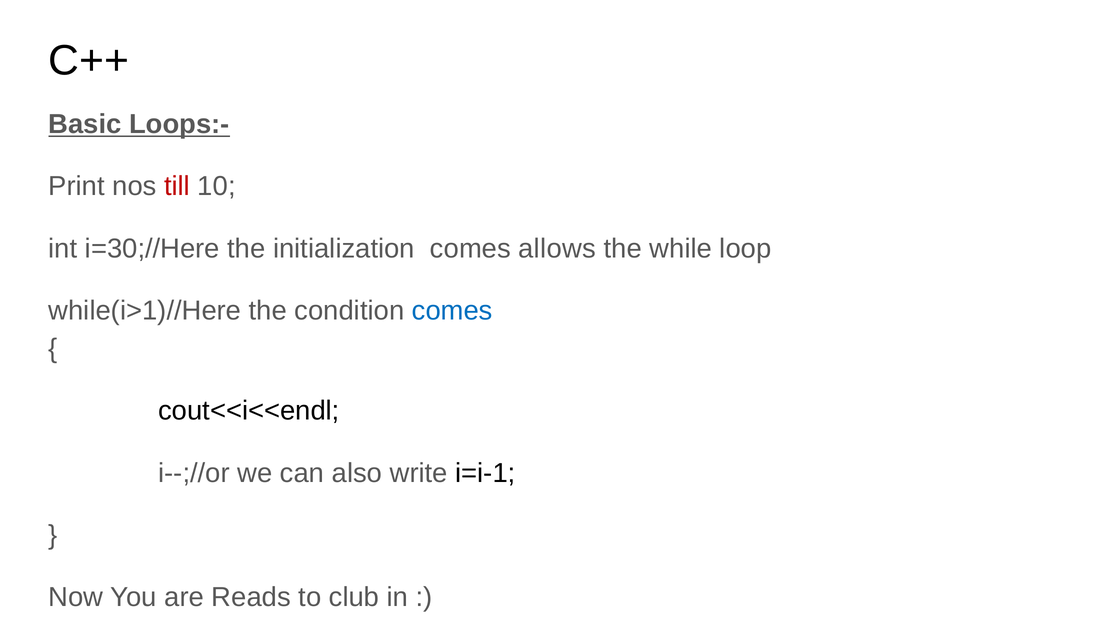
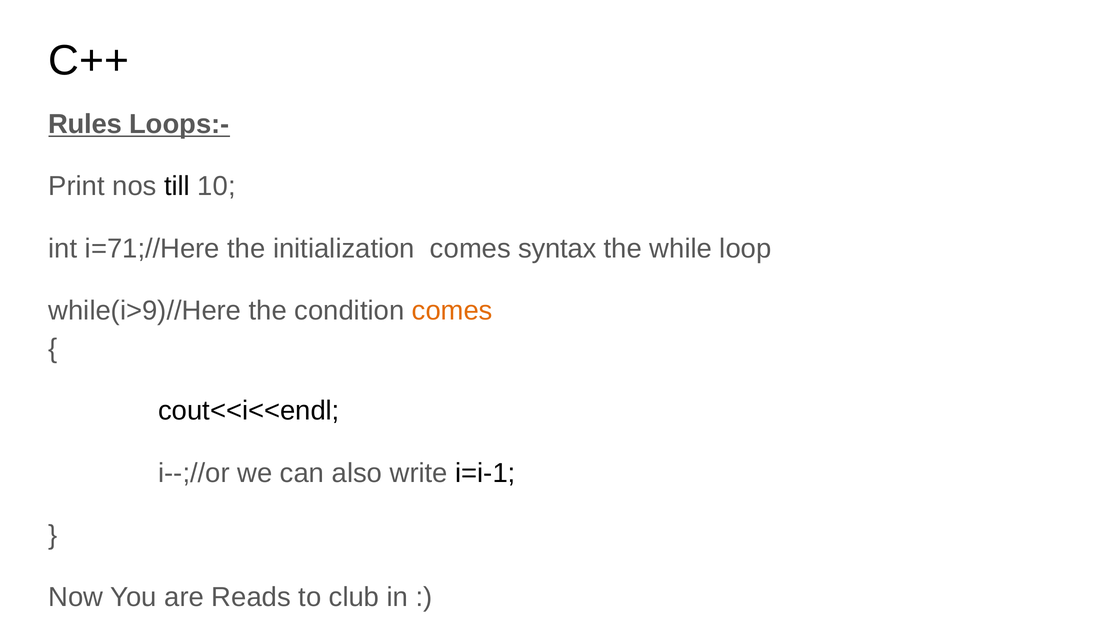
Basic: Basic -> Rules (85, 124)
till colour: red -> black (177, 187)
i=30;//Here: i=30;//Here -> i=71;//Here (152, 249)
allows: allows -> syntax (557, 249)
while(i>1)//Here: while(i>1)//Here -> while(i>9)//Here (145, 311)
comes colour: blue -> orange (452, 311)
